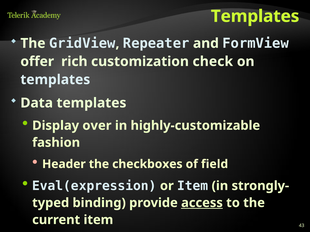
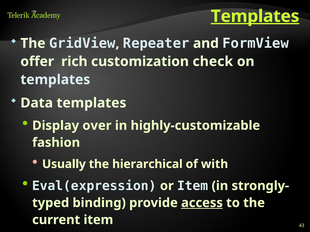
Templates underline: none -> present (255, 16)
Header: Header -> Usually (64, 164)
checkboxes: checkboxes -> hierarchical (147, 164)
field: field -> with (215, 164)
